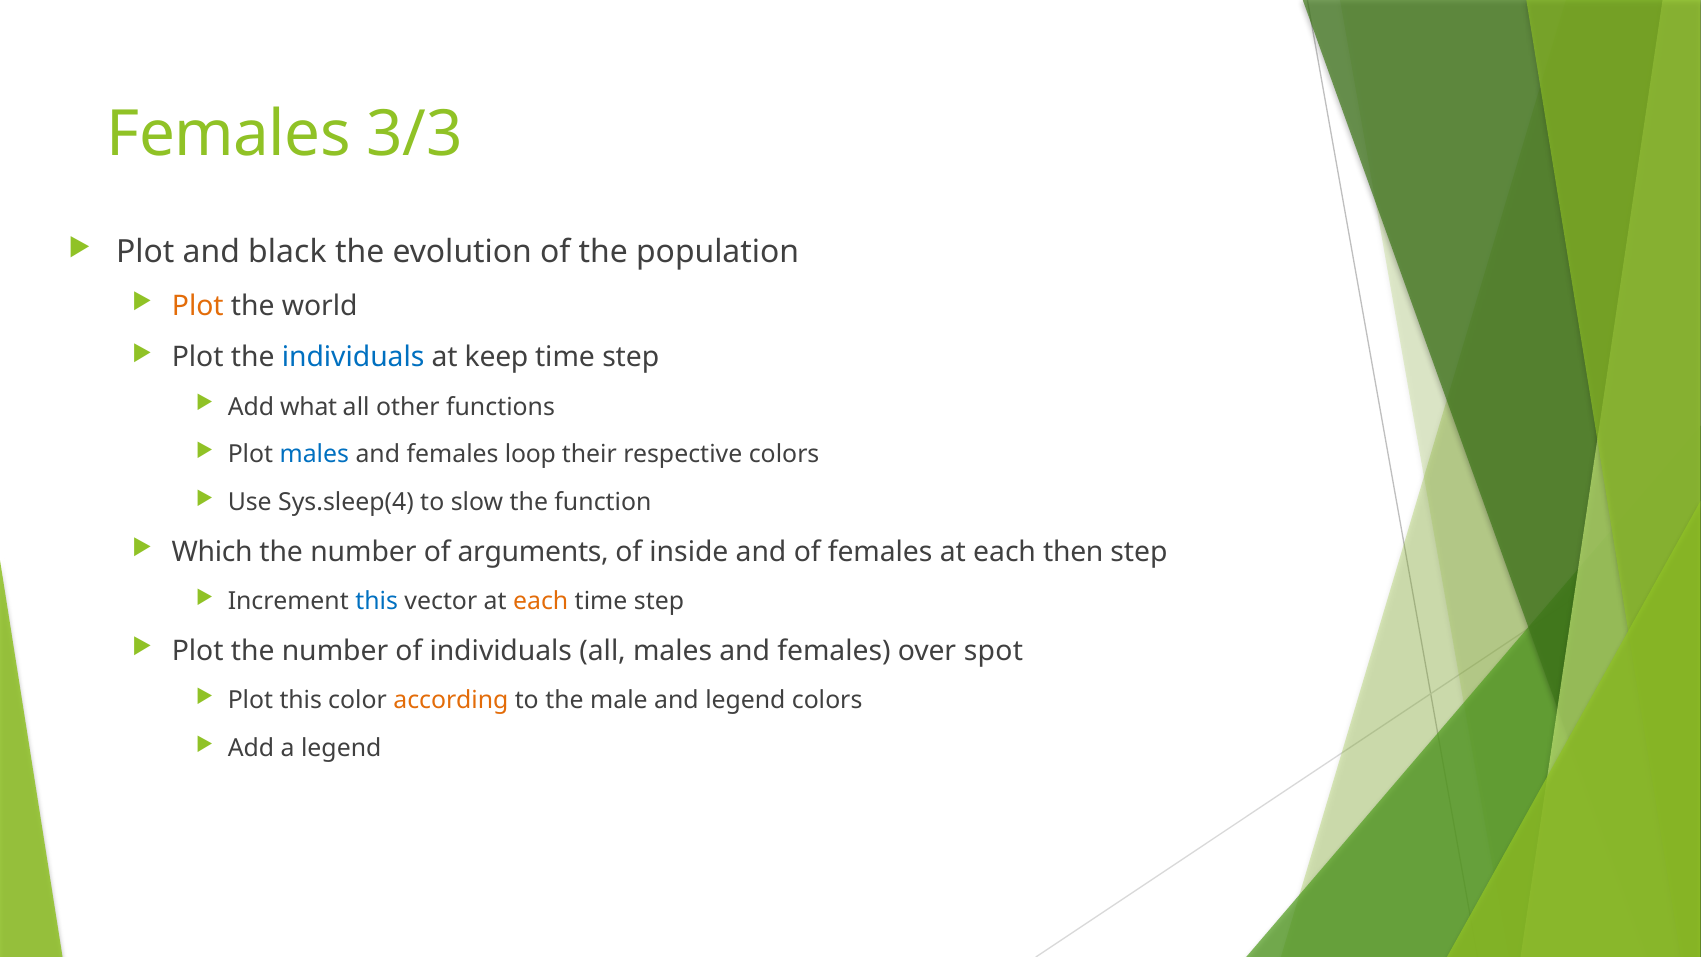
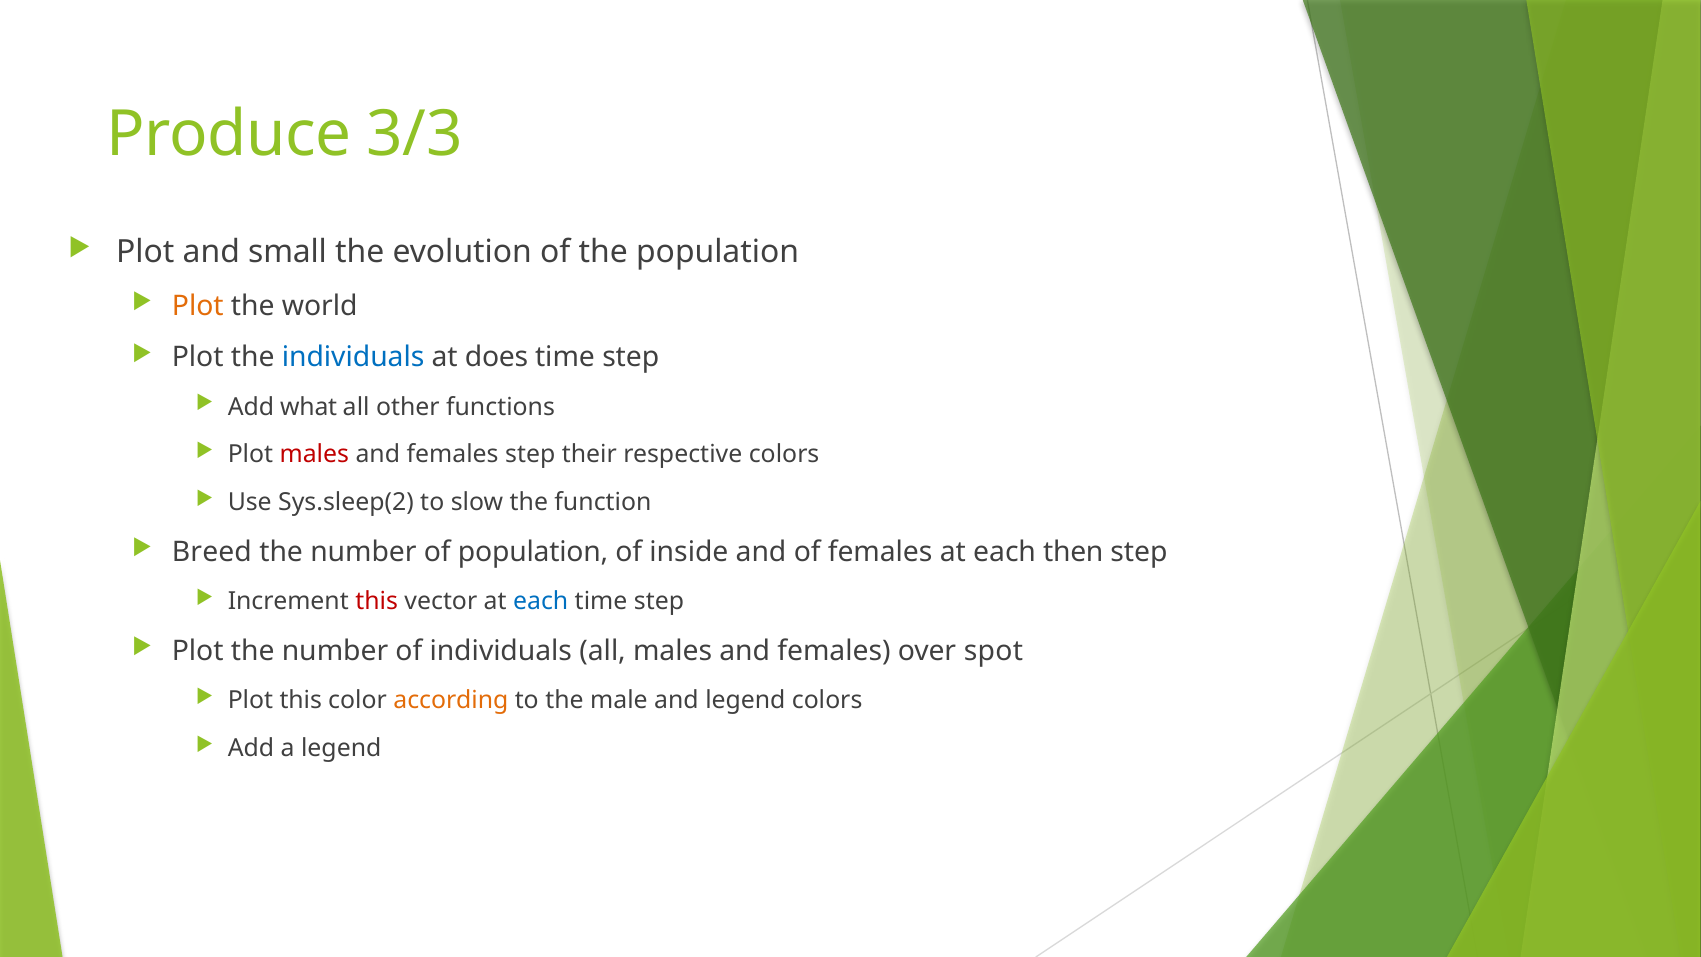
Females: Females -> Produce (229, 134)
black: black -> small (288, 252)
keep: keep -> does (497, 358)
males colour: blue -> red (314, 454)
females loop: loop -> step (530, 454)
Sys.sleep(4: Sys.sleep(4 -> Sys.sleep(2 (346, 502)
Which: Which -> Breed (212, 552)
of arguments: arguments -> population (533, 552)
this colour: blue -> red (377, 601)
each colour: orange -> blue (541, 601)
